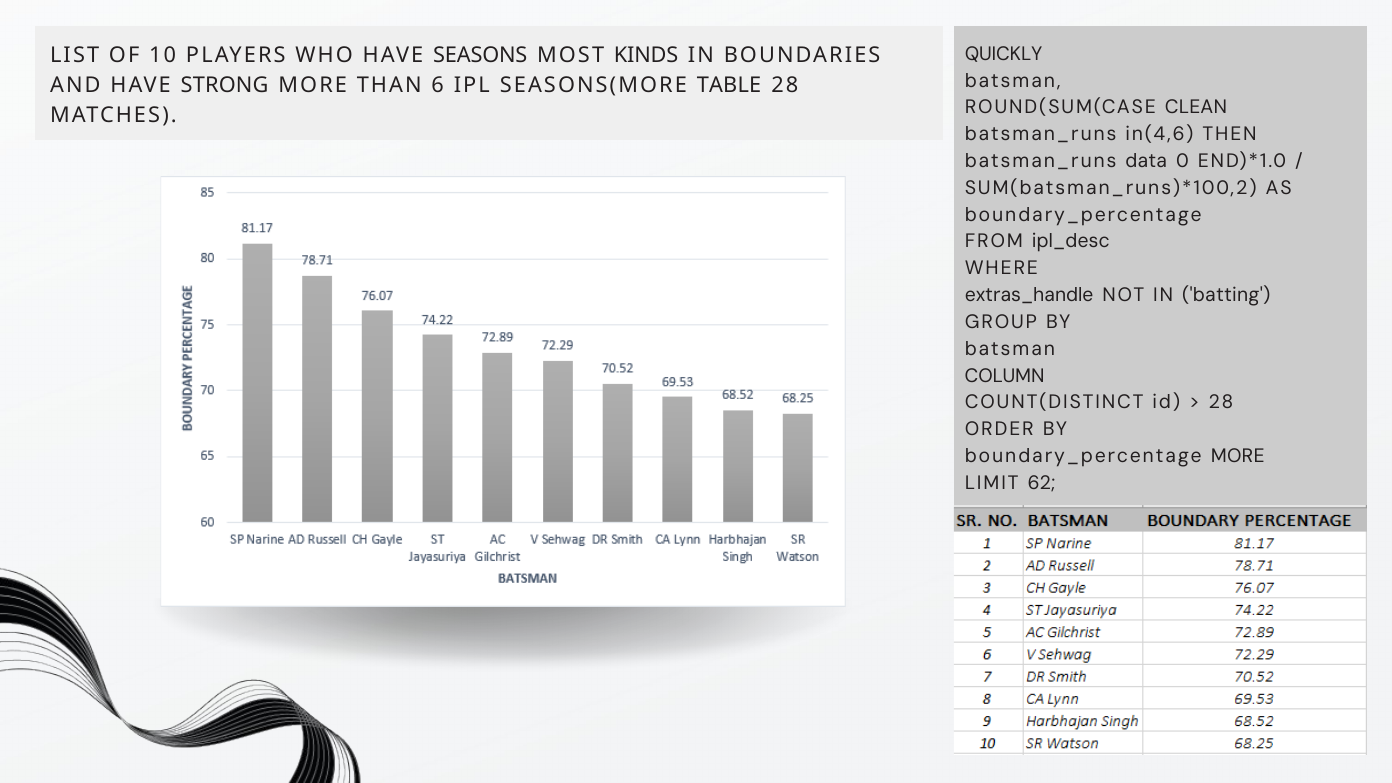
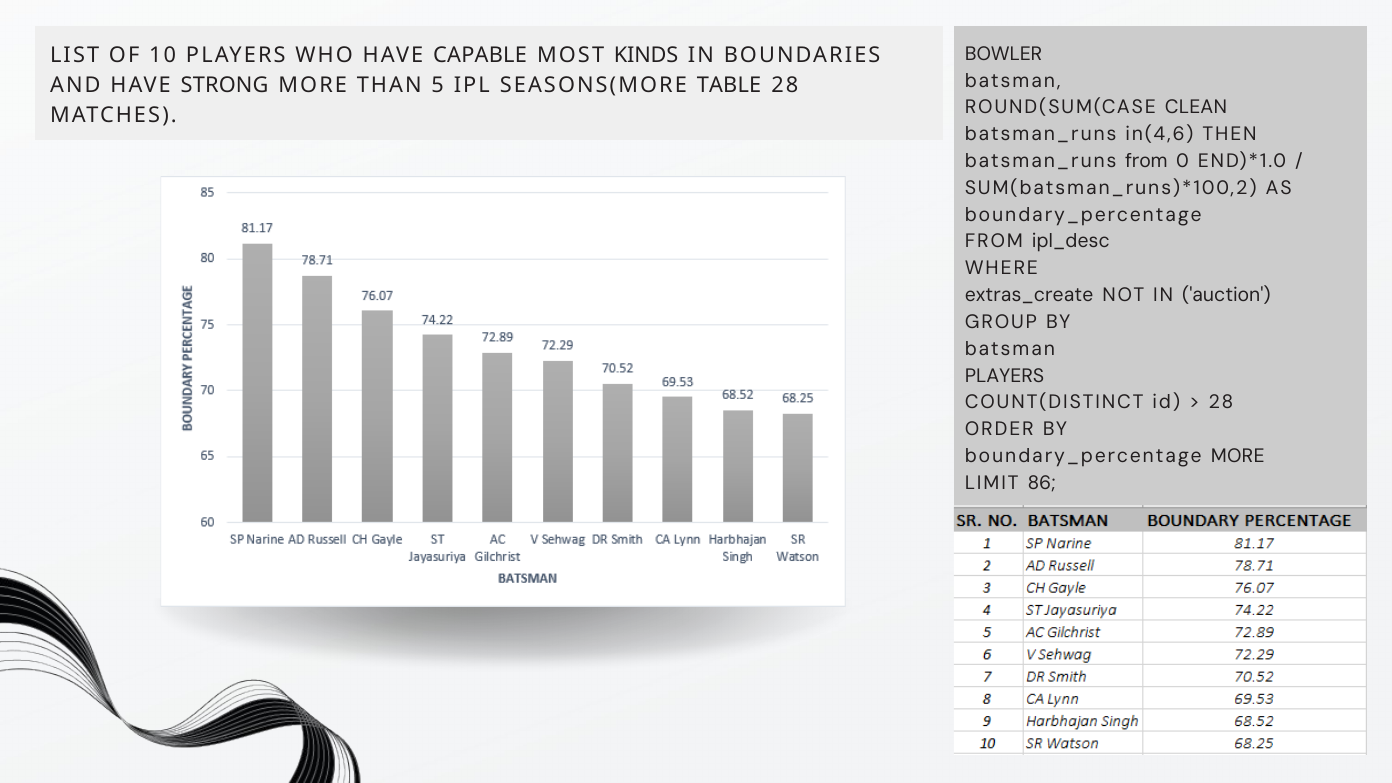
QUICKLY: QUICKLY -> BOWLER (1004, 54)
SEASONS: SEASONS -> CAPABLE (480, 56)
6: 6 -> 5 (438, 86)
batsman_runs data: data -> from (1146, 161)
extras_handle: extras_handle -> extras_create (1029, 295)
batting: batting -> auction (1226, 295)
COLUMN: COLUMN -> PLAYERS (1005, 376)
62: 62 -> 86 (1042, 483)
